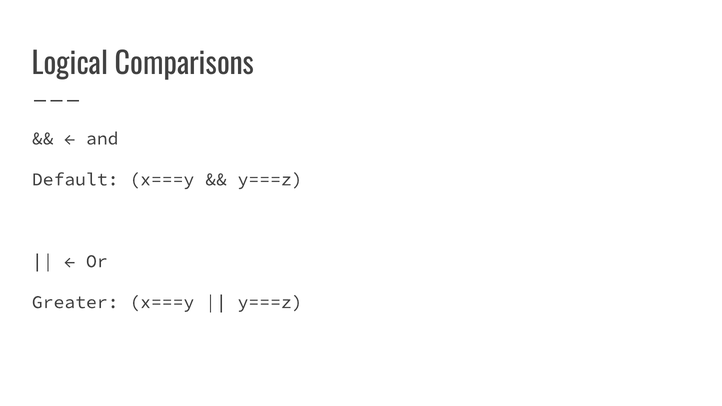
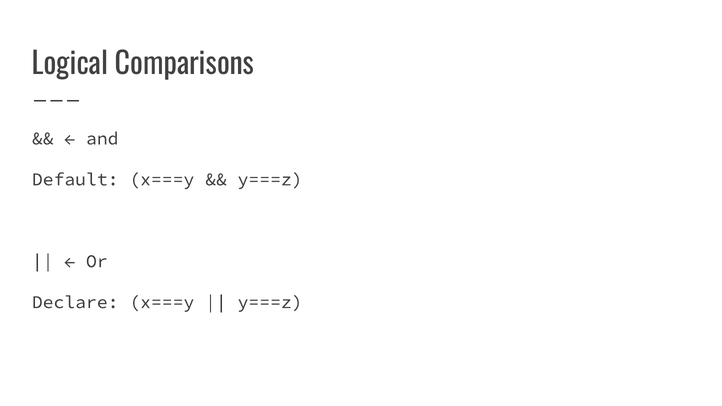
Greater: Greater -> Declare (75, 302)
